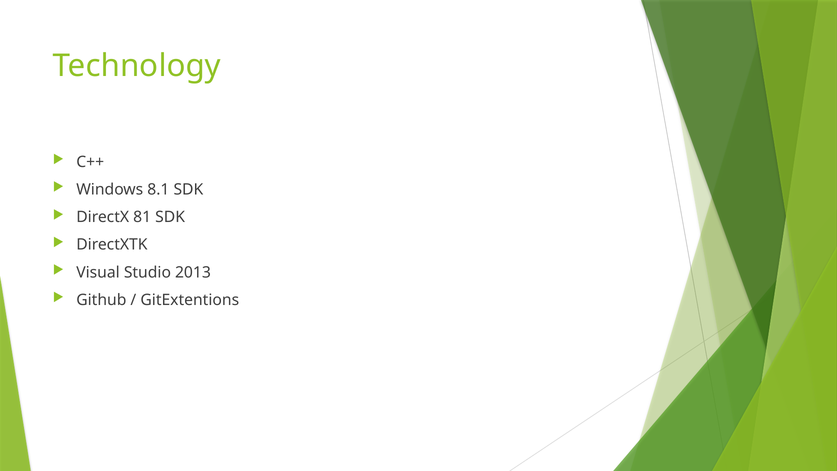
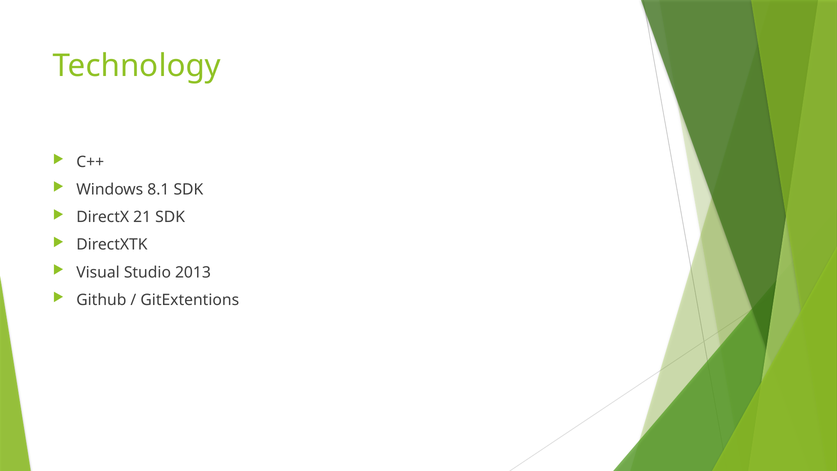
81: 81 -> 21 (142, 217)
